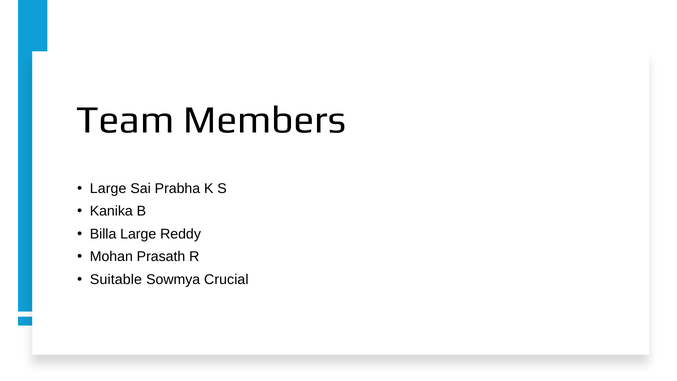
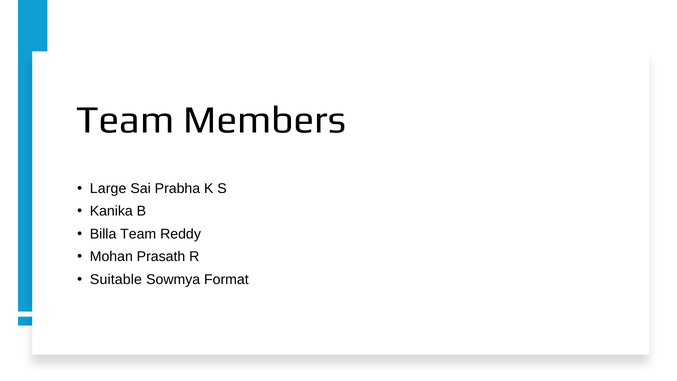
Billa Large: Large -> Team (138, 234)
Crucial: Crucial -> Format (226, 279)
